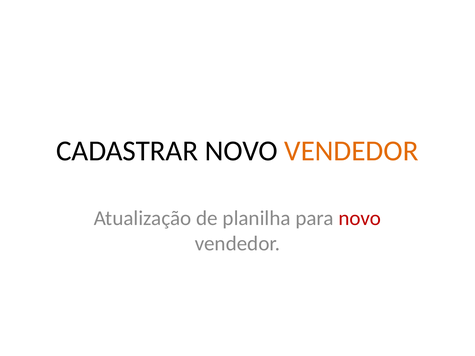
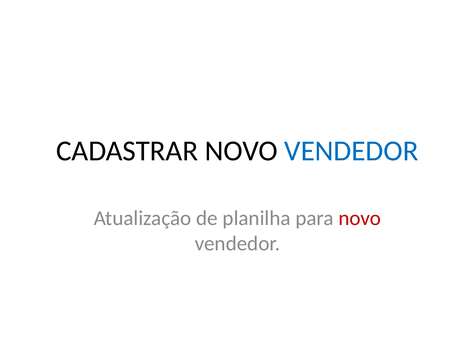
VENDEDOR colour: orange -> blue (351, 151)
